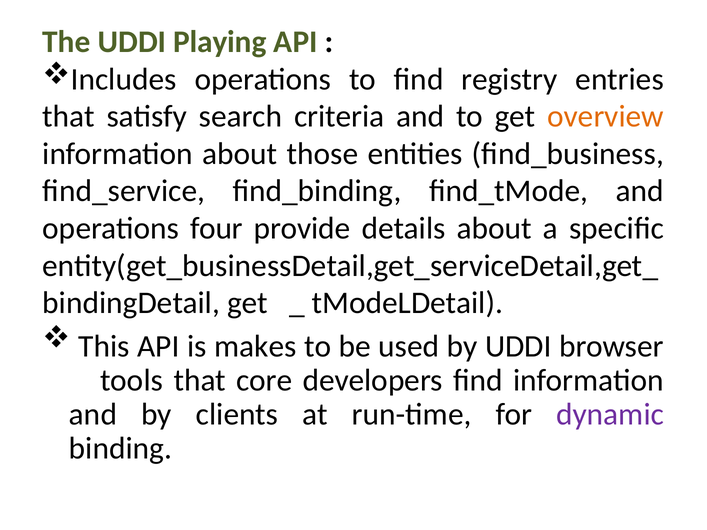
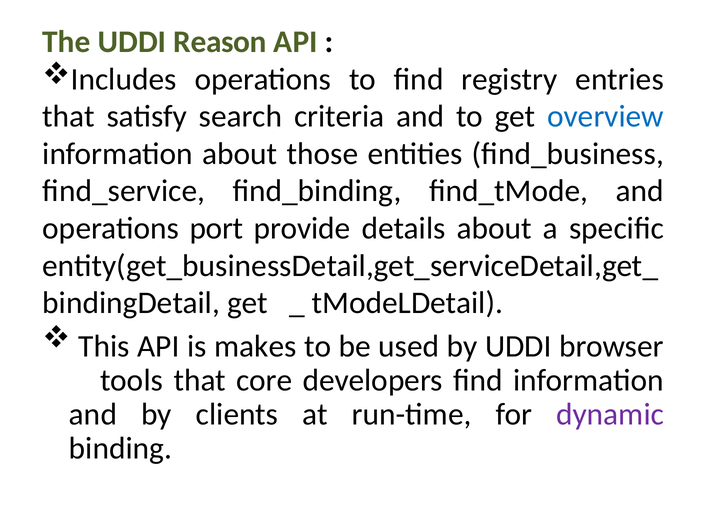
Playing: Playing -> Reason (220, 42)
overview colour: orange -> blue (606, 117)
four: four -> port (216, 229)
